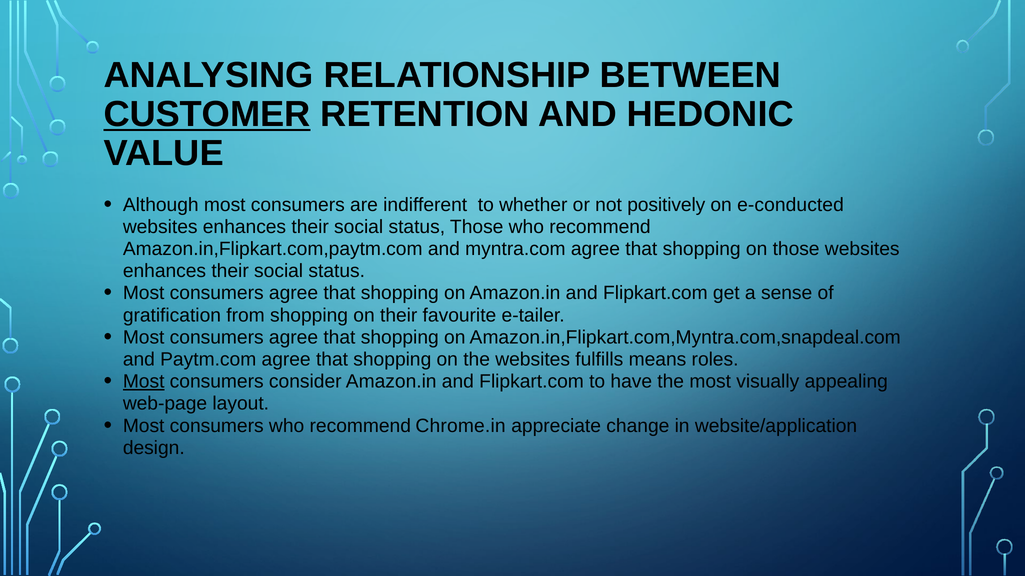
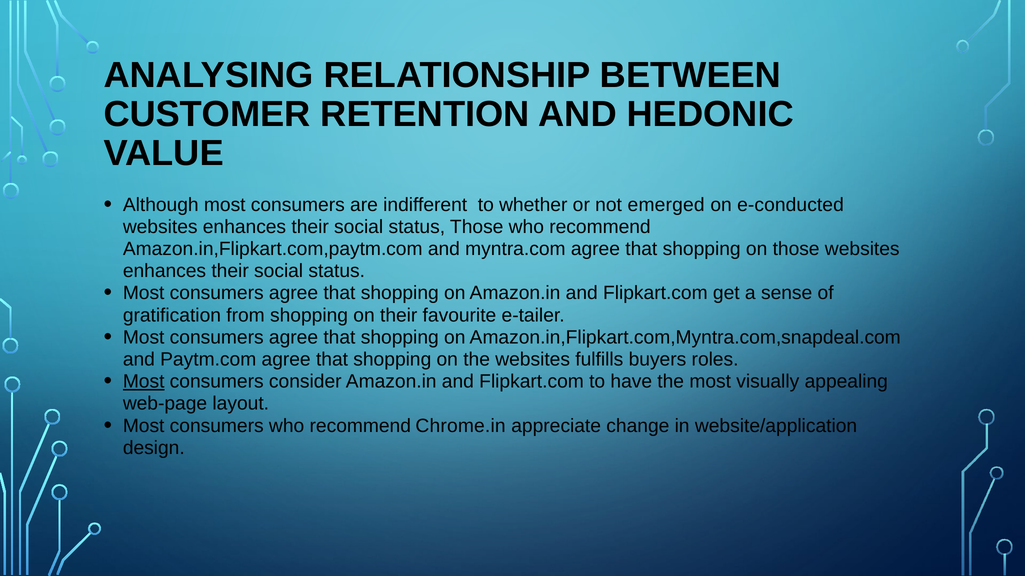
CUSTOMER underline: present -> none (207, 114)
positively: positively -> emerged (666, 205)
means: means -> buyers (657, 360)
